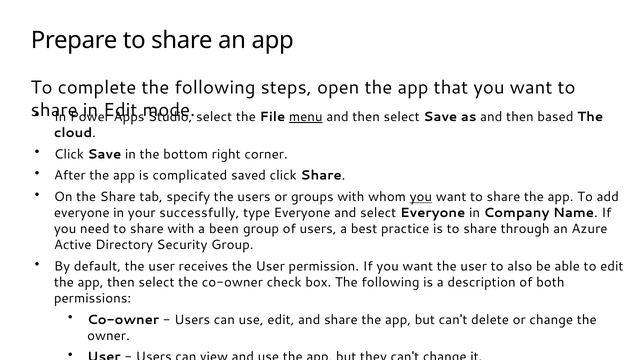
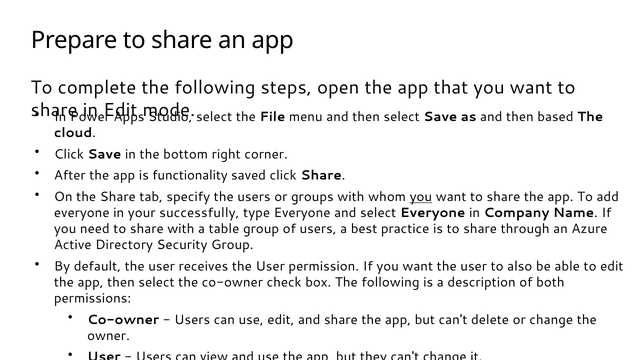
menu underline: present -> none (306, 117)
complicated: complicated -> functionality (190, 175)
been: been -> table (224, 229)
